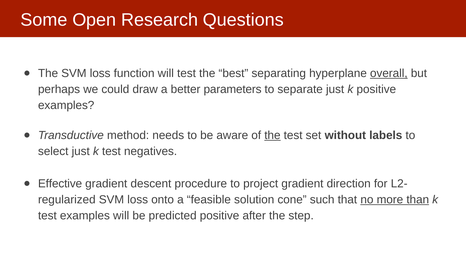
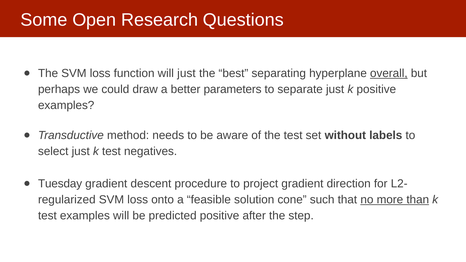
will test: test -> just (186, 73)
the underline: present -> none (272, 135)
Effective: Effective -> Tuesday (60, 184)
